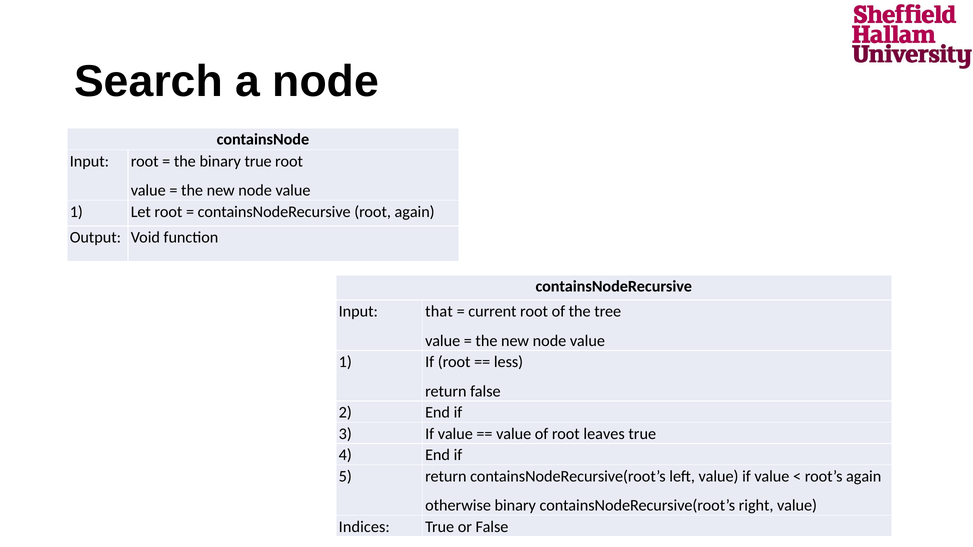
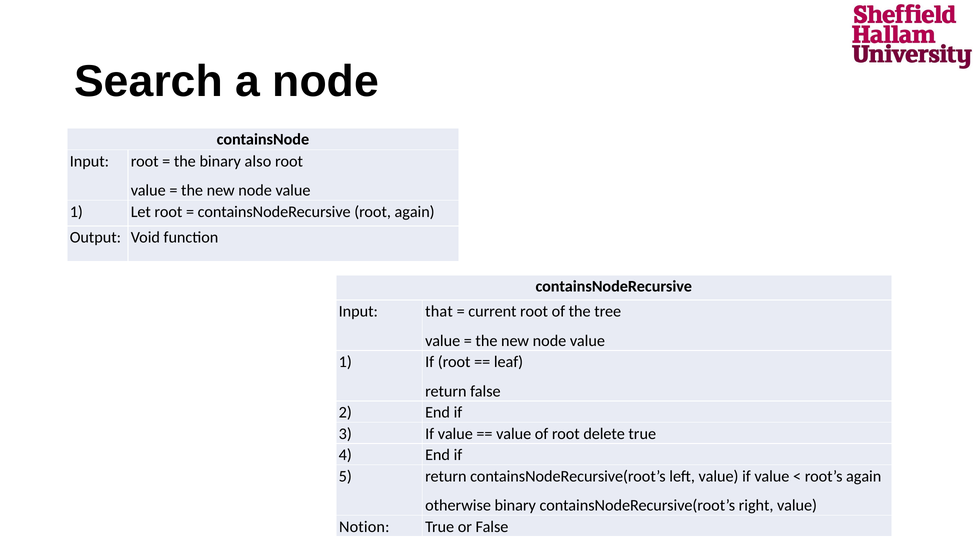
binary true: true -> also (258, 161)
less: less -> leaf (509, 362)
leaves: leaves -> delete (604, 434)
Indices: Indices -> Notion (364, 527)
